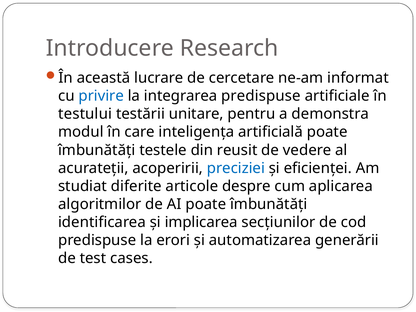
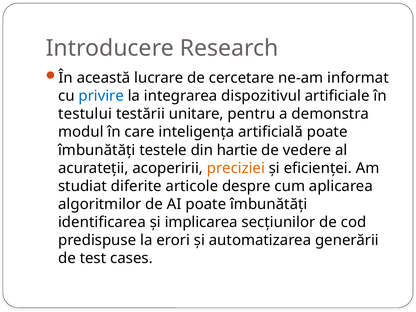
integrarea predispuse: predispuse -> dispozitivul (261, 96)
reusit: reusit -> hartie (237, 150)
preciziei colour: blue -> orange (236, 168)
